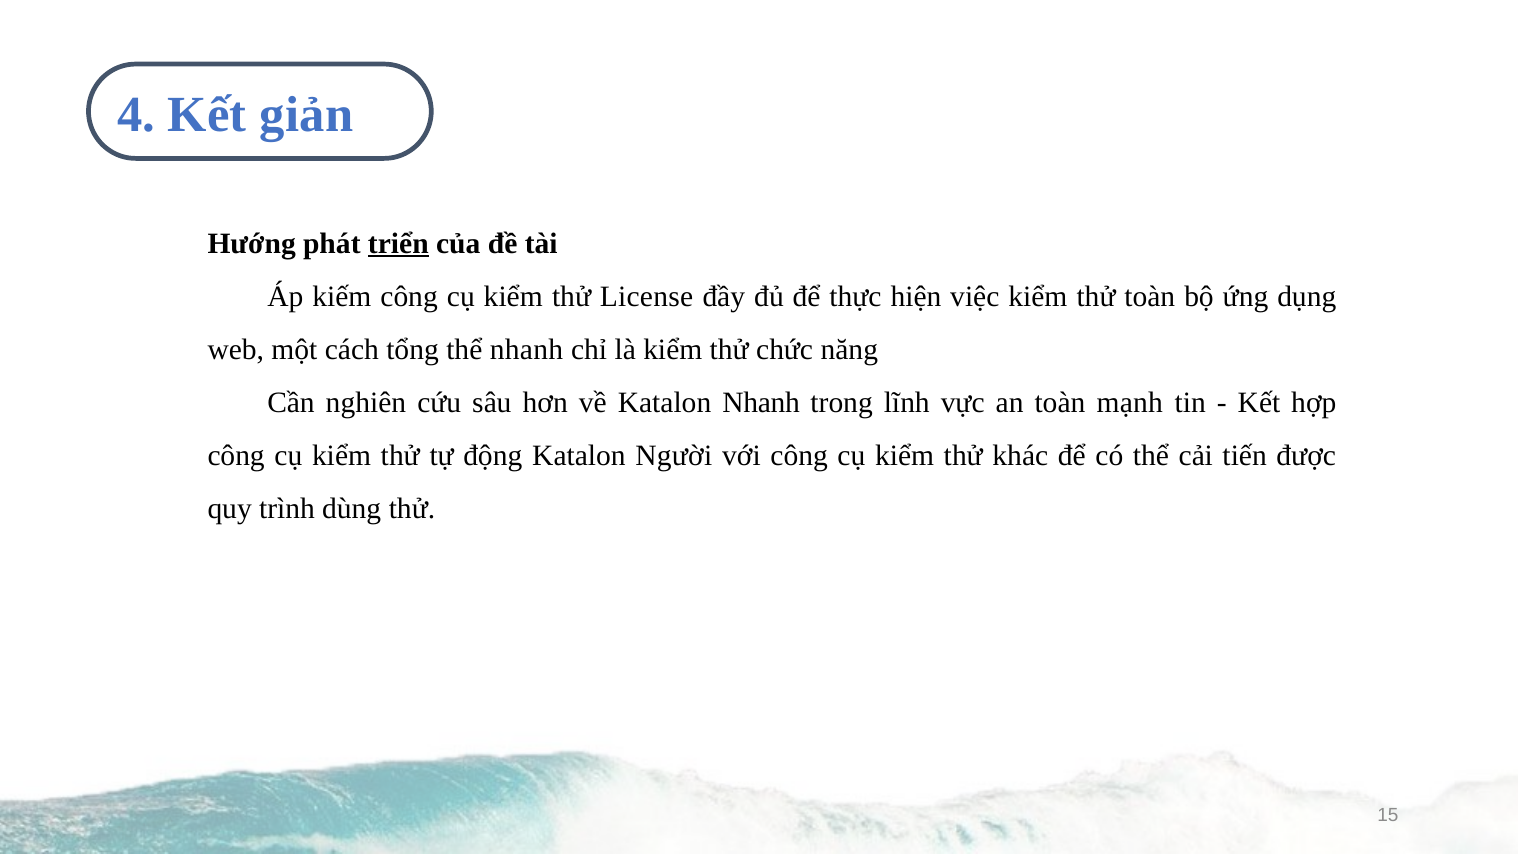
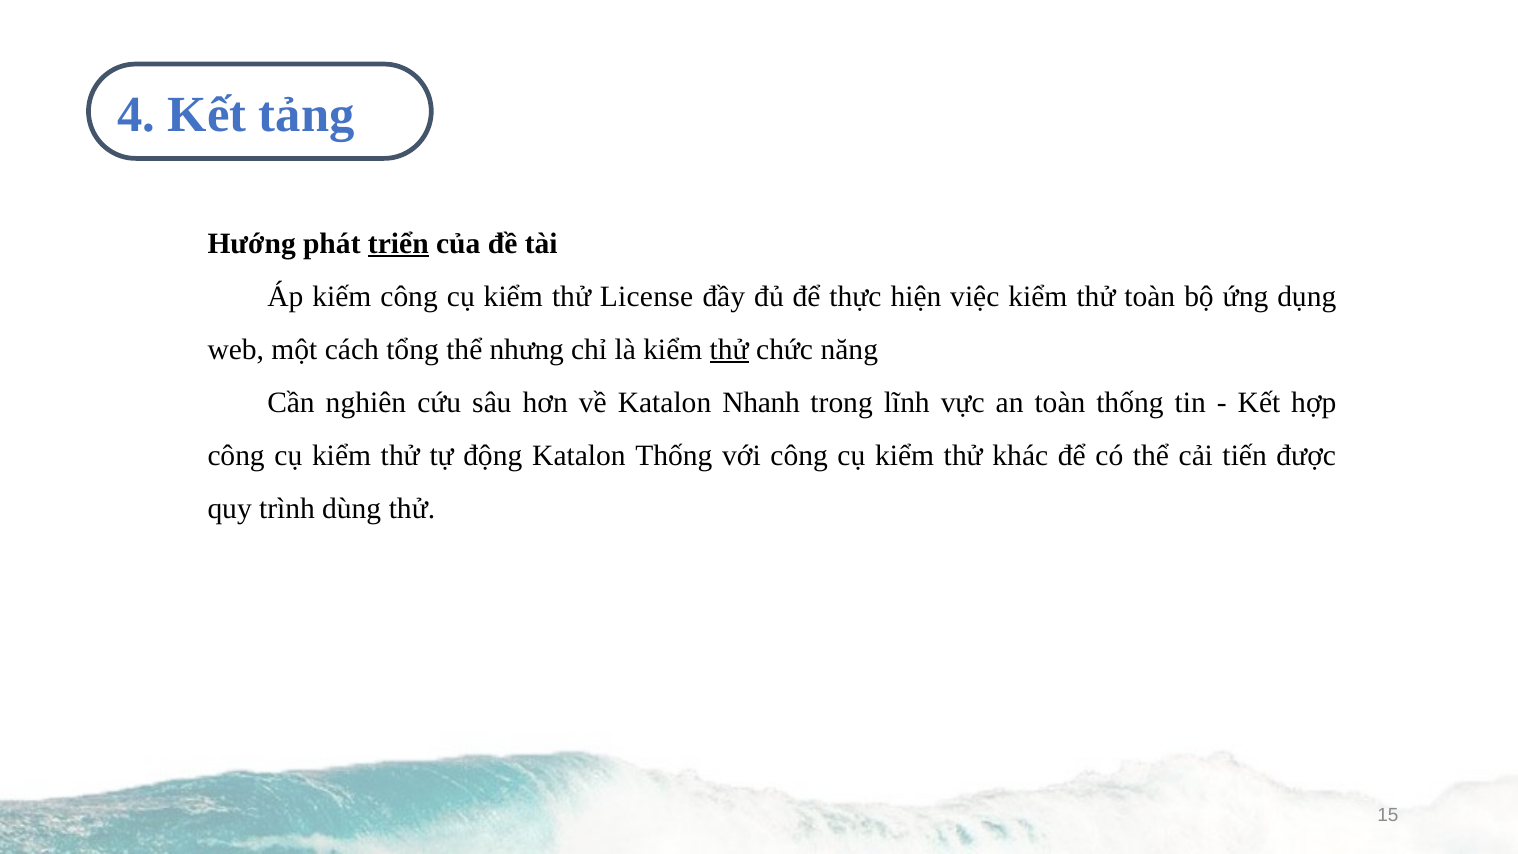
giản: giản -> tảng (307, 115)
thể nhanh: nhanh -> nhưng (527, 350)
thử underline: none -> present (729, 350)
toàn mạnh: mạnh -> thống (1130, 403)
Katalon Người: Người -> Thống (674, 456)
